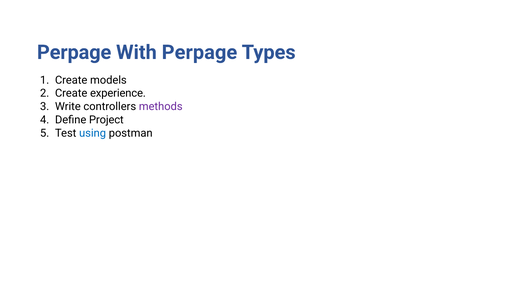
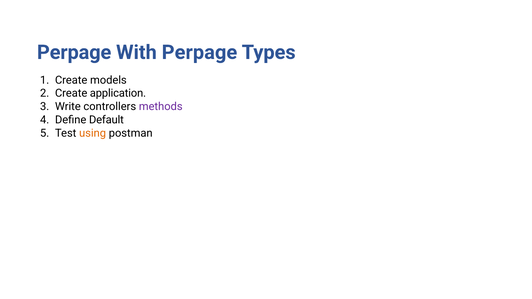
experience: experience -> application (118, 93)
Project: Project -> Default (106, 120)
using colour: blue -> orange (93, 133)
